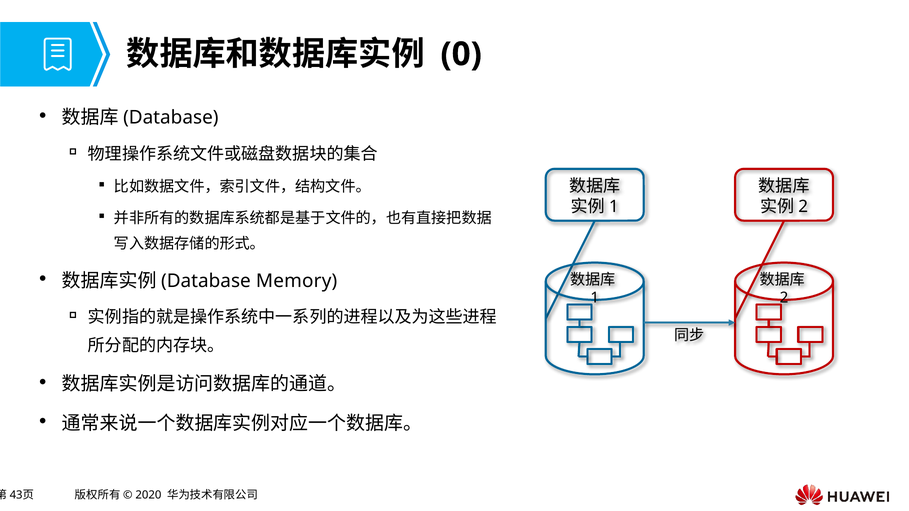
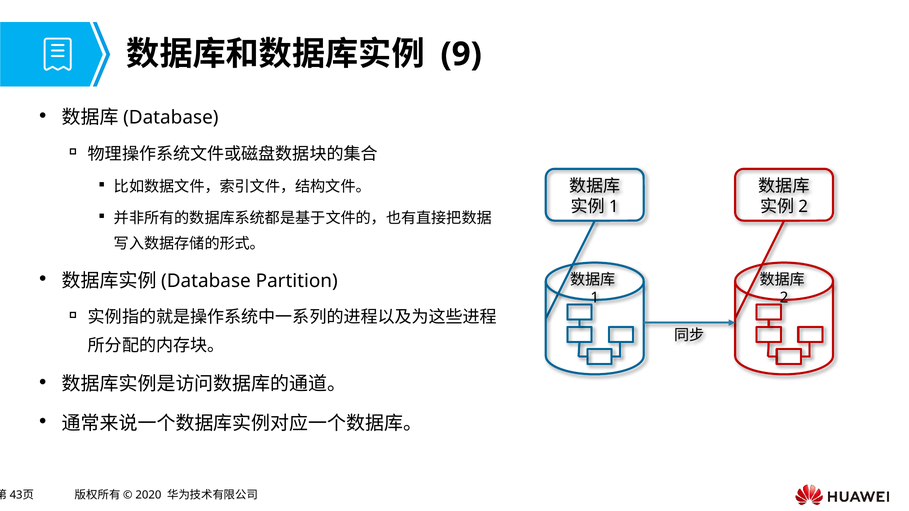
0: 0 -> 9 (461, 54)
Memory: Memory -> Partition (297, 281)
